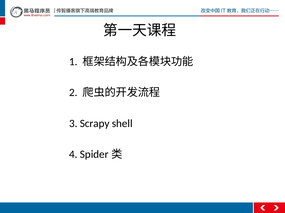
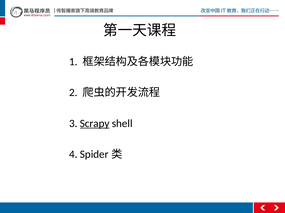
Scrapy underline: none -> present (95, 124)
